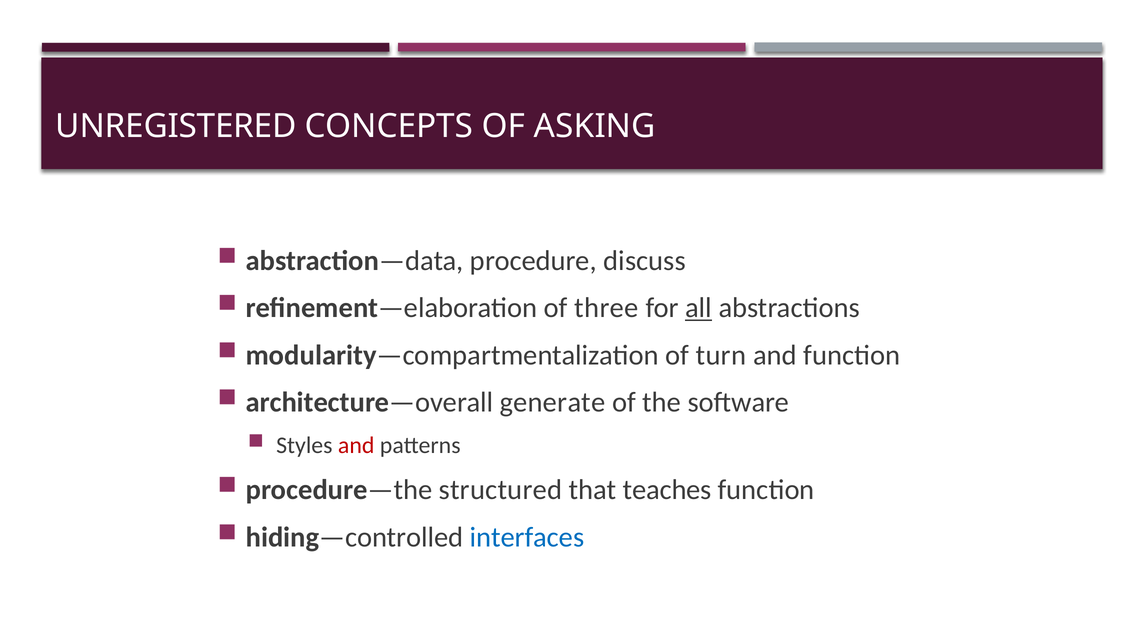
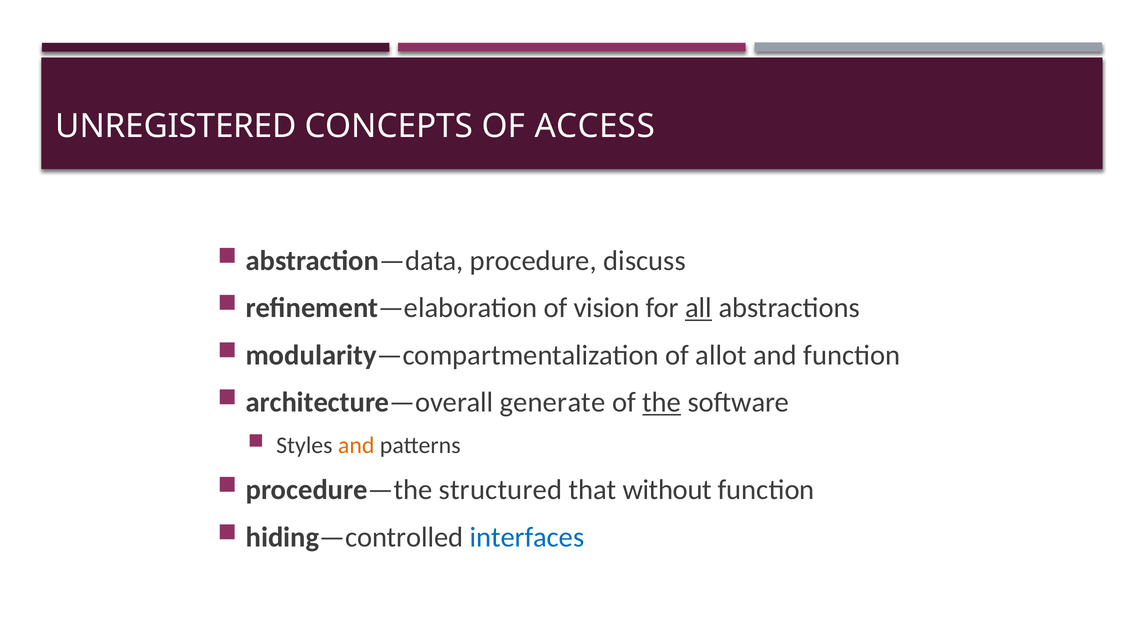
ASKING: ASKING -> ACCESS (595, 126)
three: three -> vision (607, 308)
turn: turn -> allot (721, 355)
the underline: none -> present (662, 403)
and colour: red -> orange (356, 446)
teaches: teaches -> without (667, 490)
